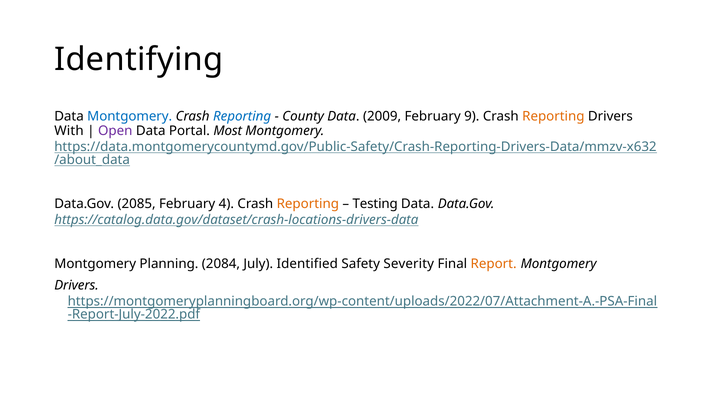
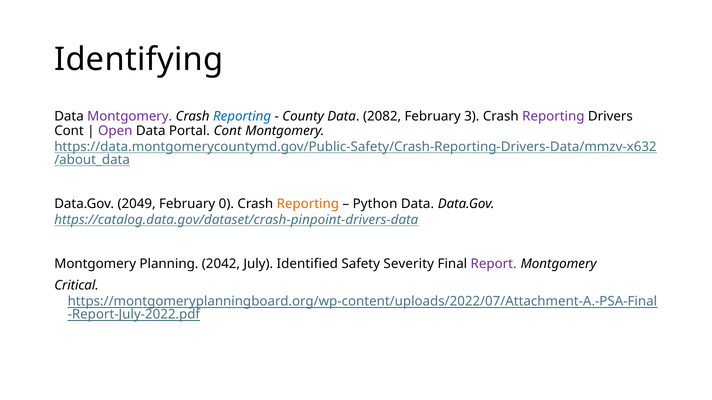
Montgomery colour: blue -> purple (130, 116)
2009: 2009 -> 2082 (382, 116)
9: 9 -> 3 (472, 116)
Reporting colour: orange -> purple (553, 116)
With: With -> Cont (69, 131)
Portal Most: Most -> Cont (228, 131)
2085: 2085 -> 2049 (137, 204)
4: 4 -> 0 (226, 204)
Testing: Testing -> Python (375, 204)
https://catalog.data.gov/dataset/crash-locations-drivers-data: https://catalog.data.gov/dataset/crash-locations-drivers-data -> https://catalog.data.gov/dataset/crash-pinpoint-drivers-data (236, 220)
2084: 2084 -> 2042 (221, 264)
Report colour: orange -> purple (494, 264)
Drivers: Drivers -> Critical (76, 286)
